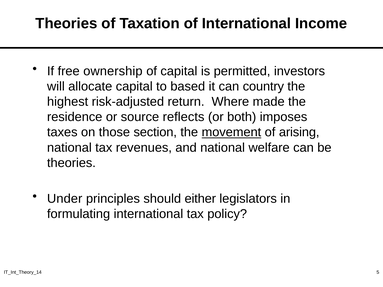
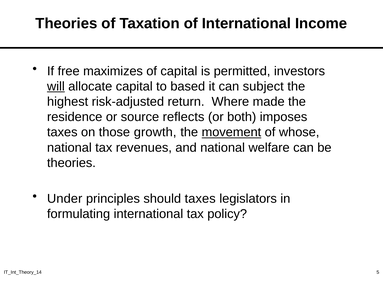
ownership: ownership -> maximizes (113, 71)
will underline: none -> present (56, 86)
country: country -> subject (263, 86)
section: section -> growth (155, 132)
arising: arising -> whose (299, 132)
should either: either -> taxes (200, 199)
